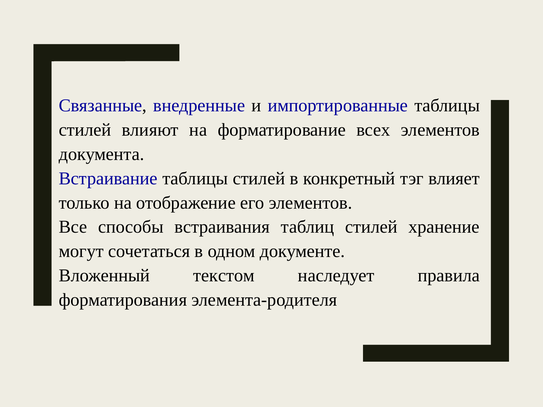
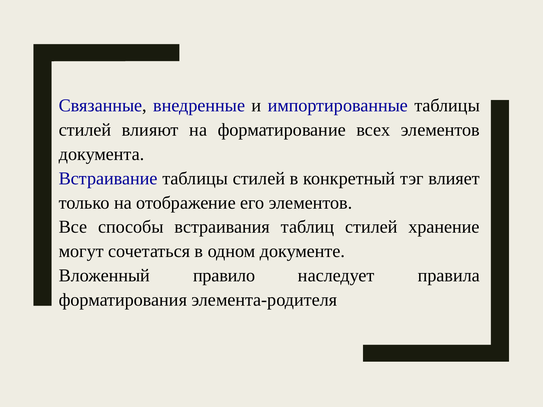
текстом: текстом -> правило (224, 276)
